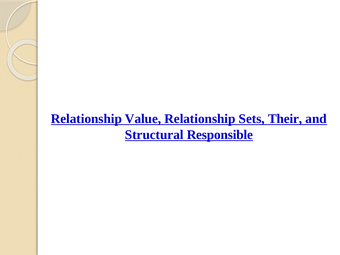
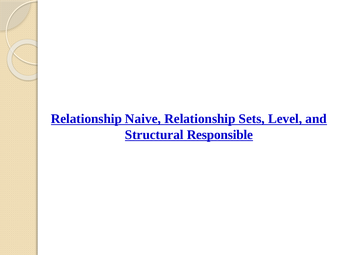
Value: Value -> Naive (143, 119)
Their: Their -> Level (285, 119)
